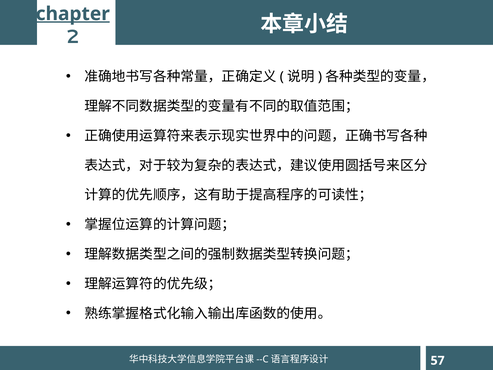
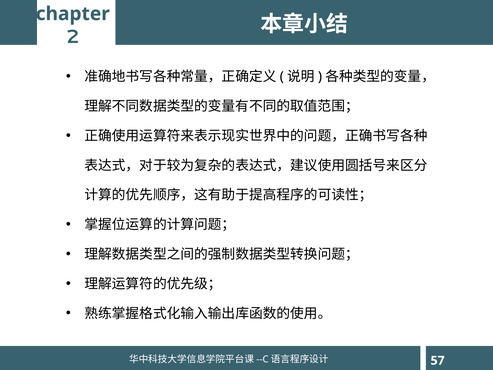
chapter underline: present -> none (73, 14)
